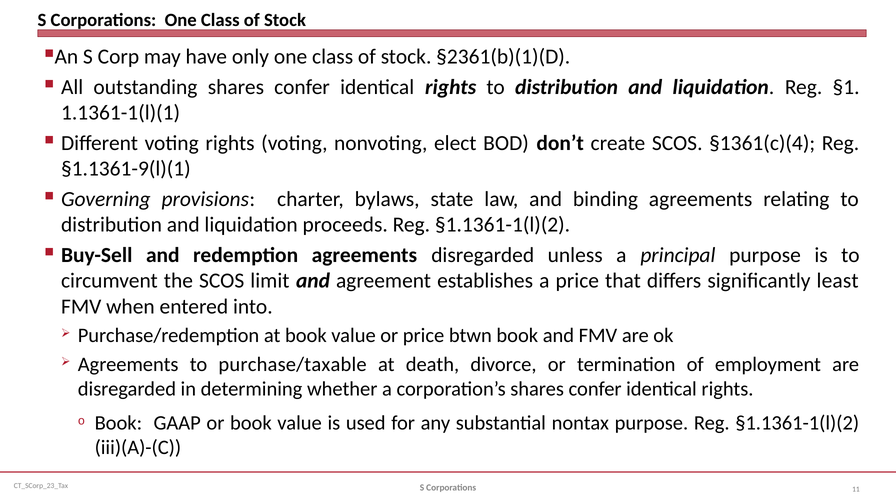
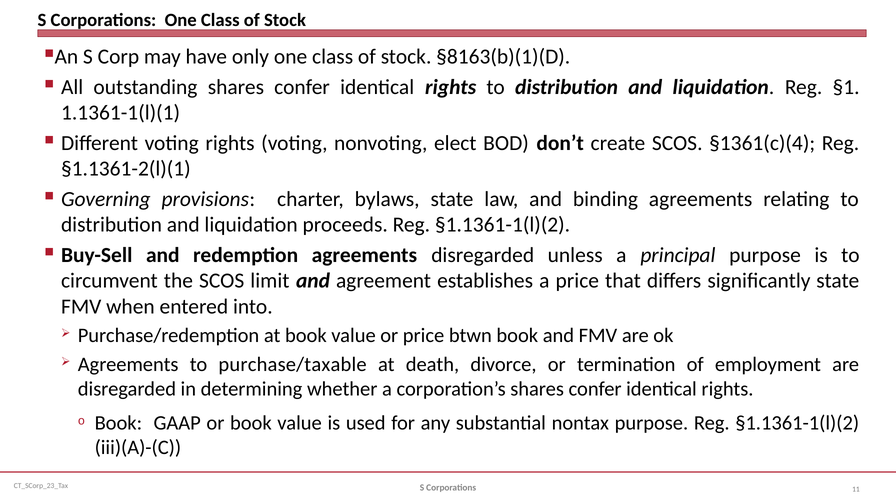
§2361(b)(1)(D: §2361(b)(1)(D -> §8163(b)(1)(D (503, 57)
§1.1361-9(l)(1: §1.1361-9(l)(1 -> §1.1361-2(l)(1 (126, 169)
significantly least: least -> state (838, 281)
